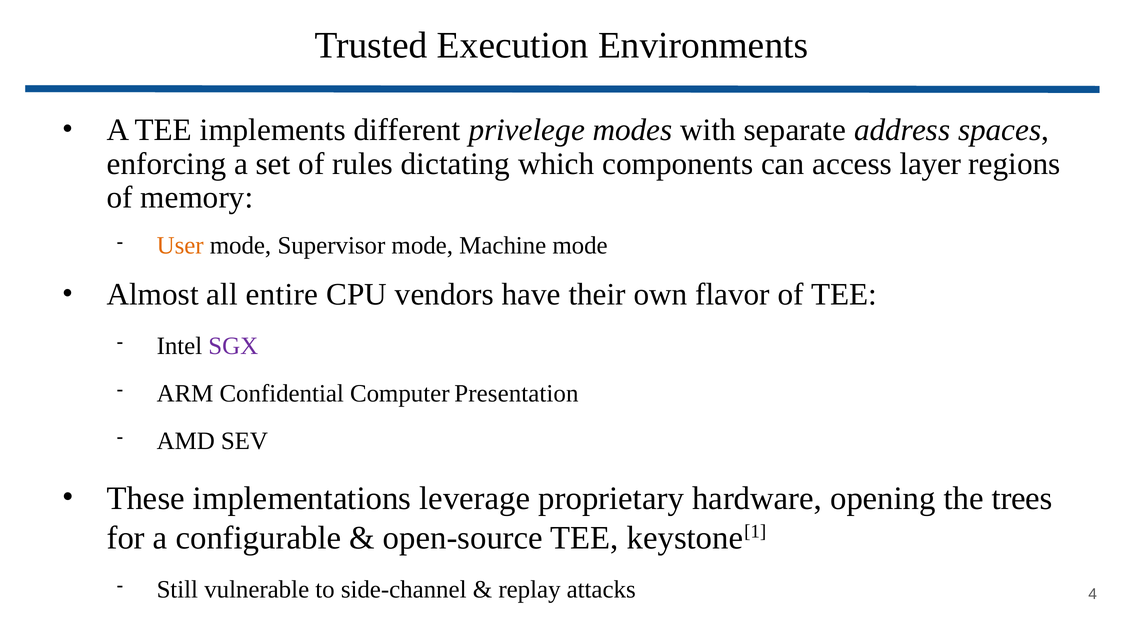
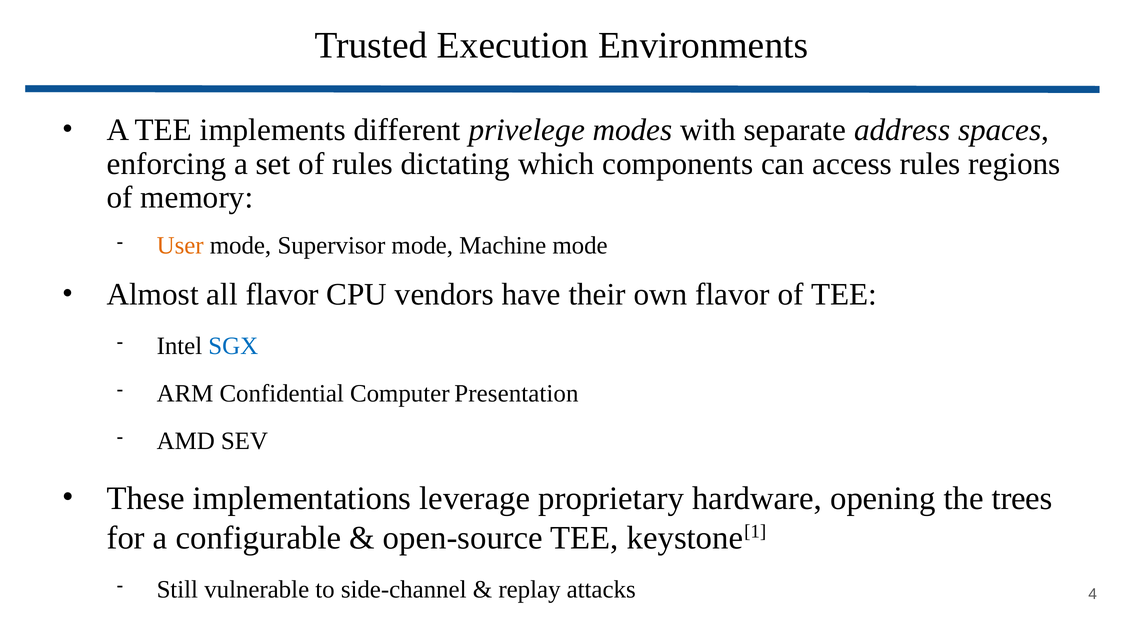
access layer: layer -> rules (930, 164)
all entire: entire -> flavor (282, 295)
SGX colour: purple -> blue (233, 346)
